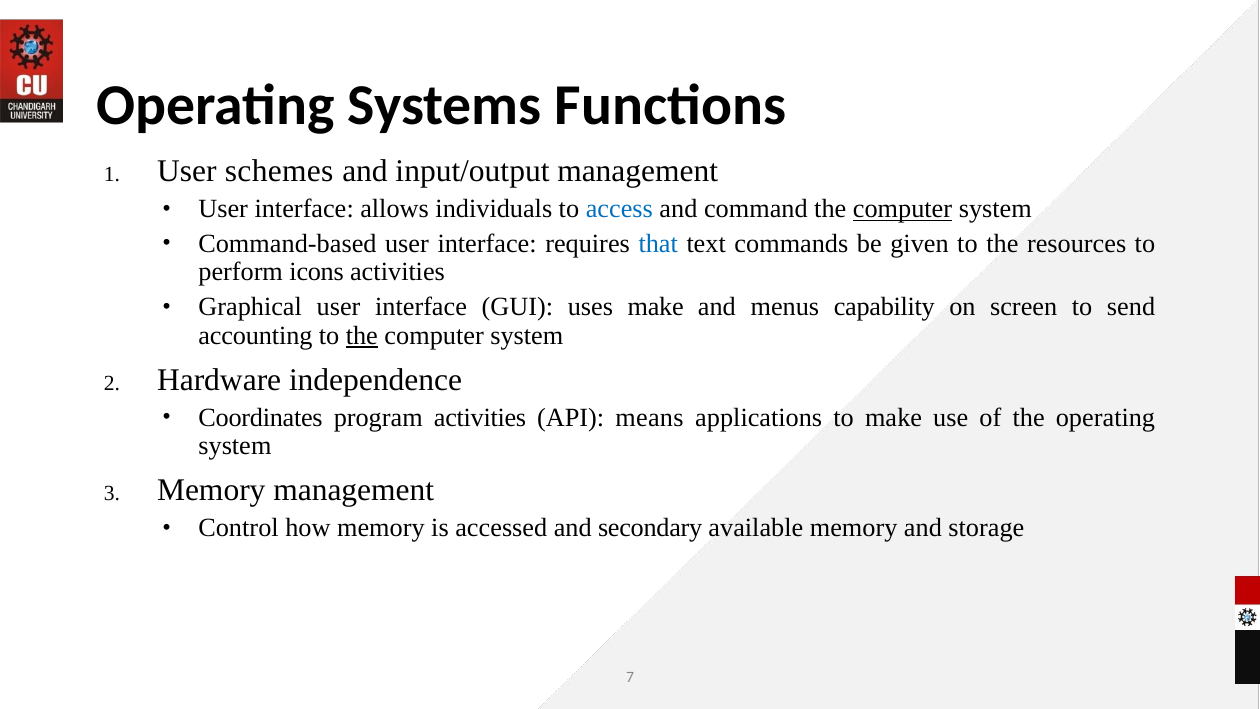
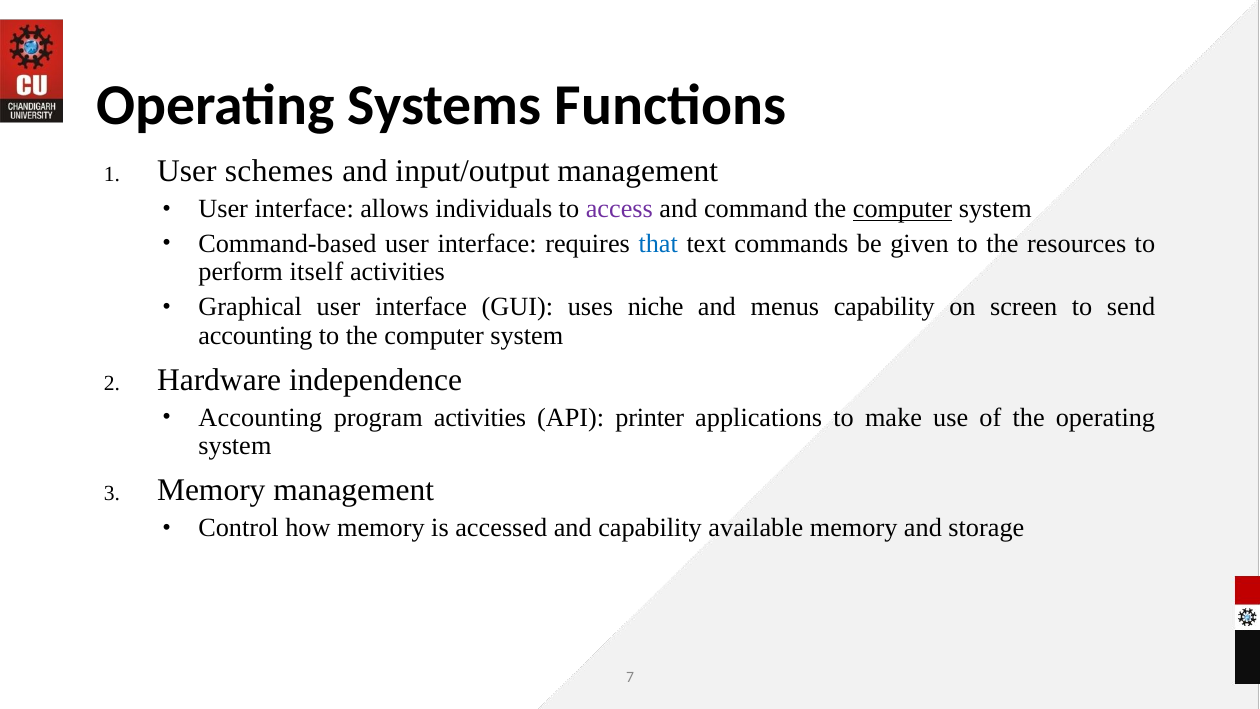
access colour: blue -> purple (619, 209)
icons: icons -> itself (316, 272)
uses make: make -> niche (656, 307)
the underline: present -> none (362, 335)
Coordinates: Coordinates -> Accounting (260, 417)
means: means -> printer (650, 417)
and secondary: secondary -> capability (650, 528)
